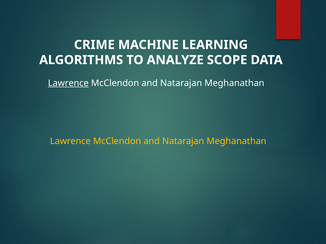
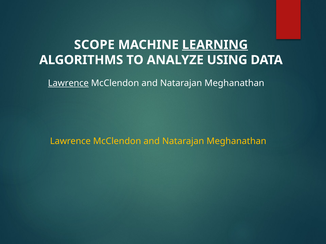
CRIME: CRIME -> SCOPE (94, 45)
LEARNING underline: none -> present (215, 45)
SCOPE: SCOPE -> USING (227, 60)
